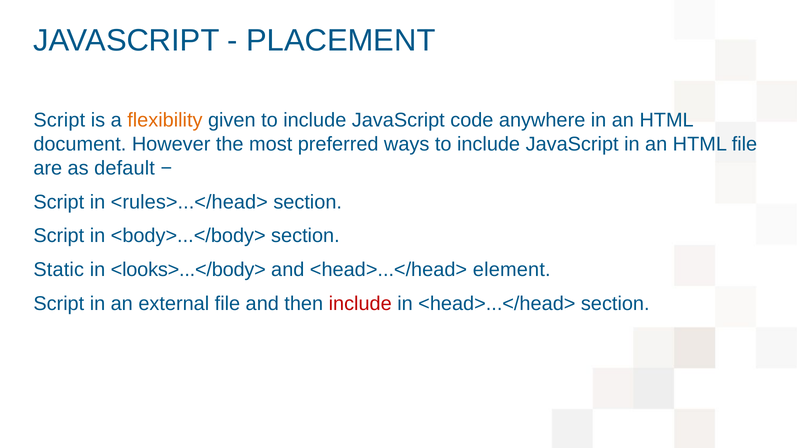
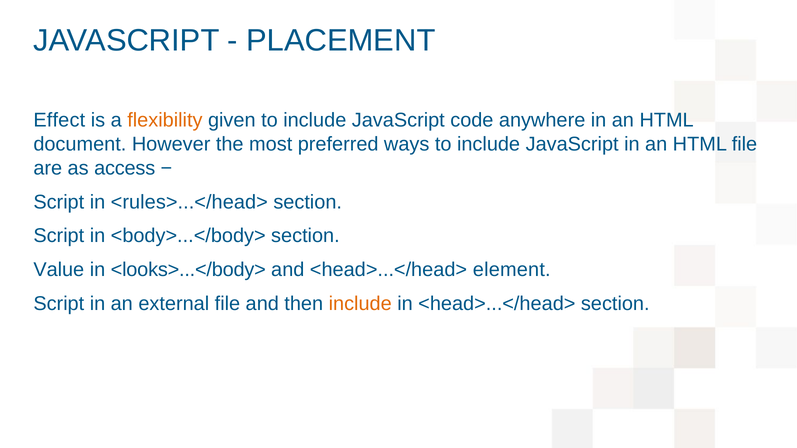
Script: Script -> Effect (59, 120)
default: default -> access (125, 168)
Static: Static -> Value (59, 270)
include colour: red -> orange (360, 304)
